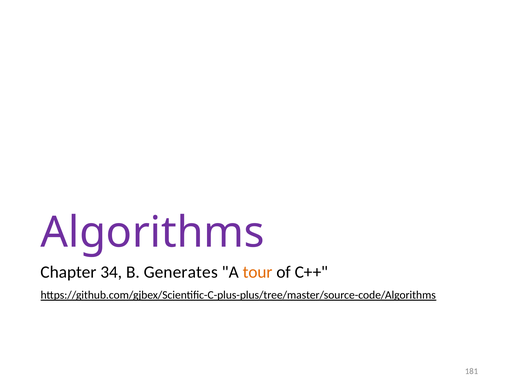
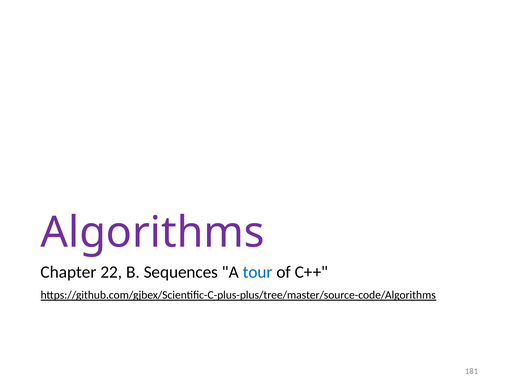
34: 34 -> 22 (111, 272)
Generates: Generates -> Sequences (181, 272)
tour colour: orange -> blue (258, 272)
